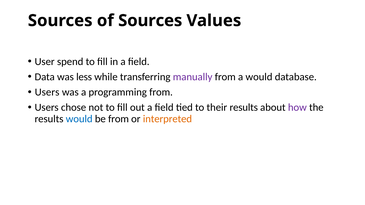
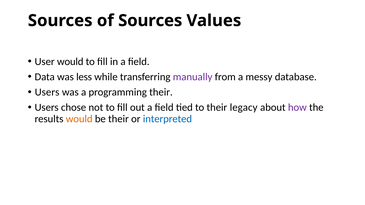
User spend: spend -> would (70, 62)
a would: would -> messy (259, 77)
programming from: from -> their (161, 92)
their results: results -> legacy (244, 108)
would colour: blue -> orange (79, 119)
be from: from -> their (118, 119)
interpreted colour: orange -> blue (167, 119)
